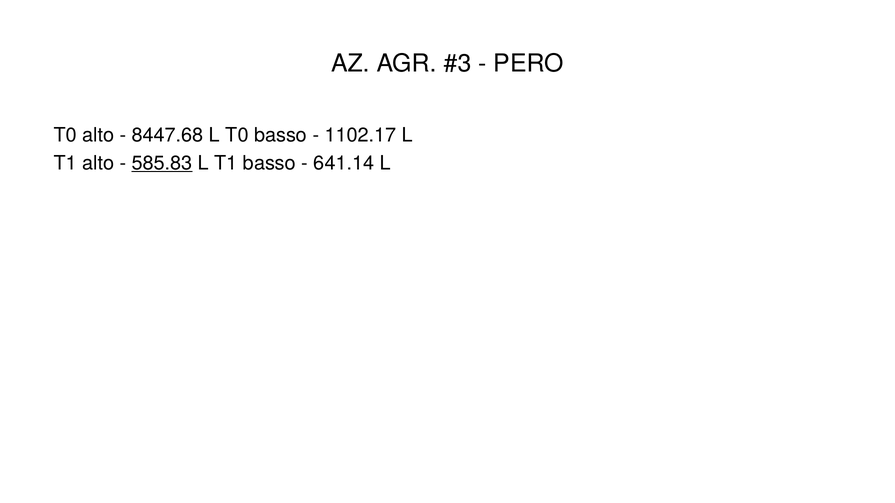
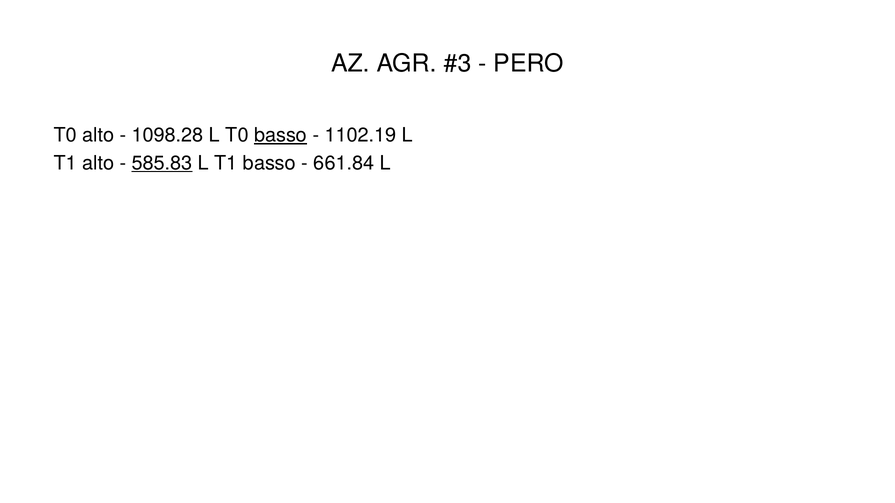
8447.68: 8447.68 -> 1098.28 (168, 135)
basso underline: none -> present (281, 135)
1102.17: 1102.17 -> 1102.19 (360, 135)
641.14: 641.14 -> 661.84 (344, 163)
